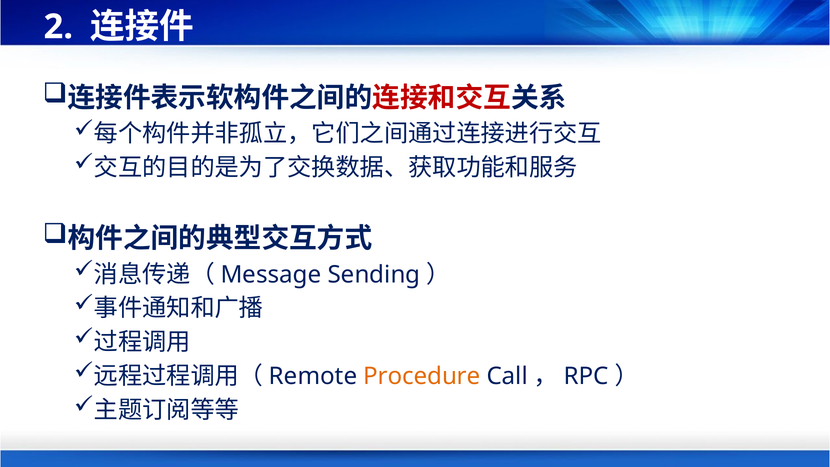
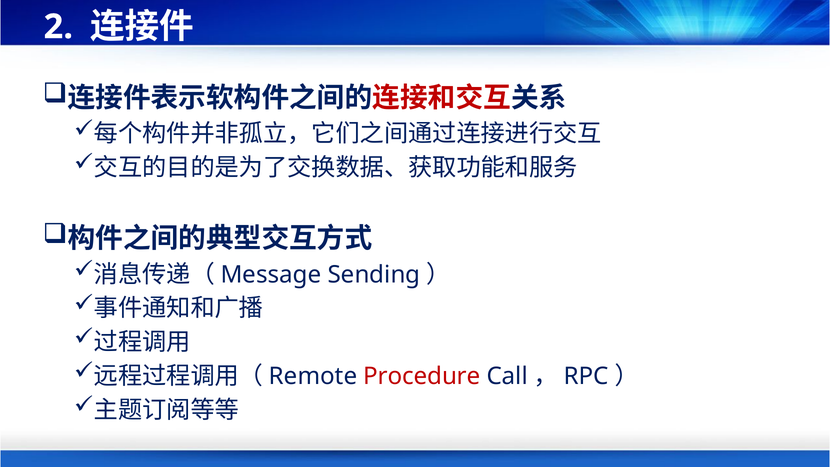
Procedure colour: orange -> red (422, 376)
